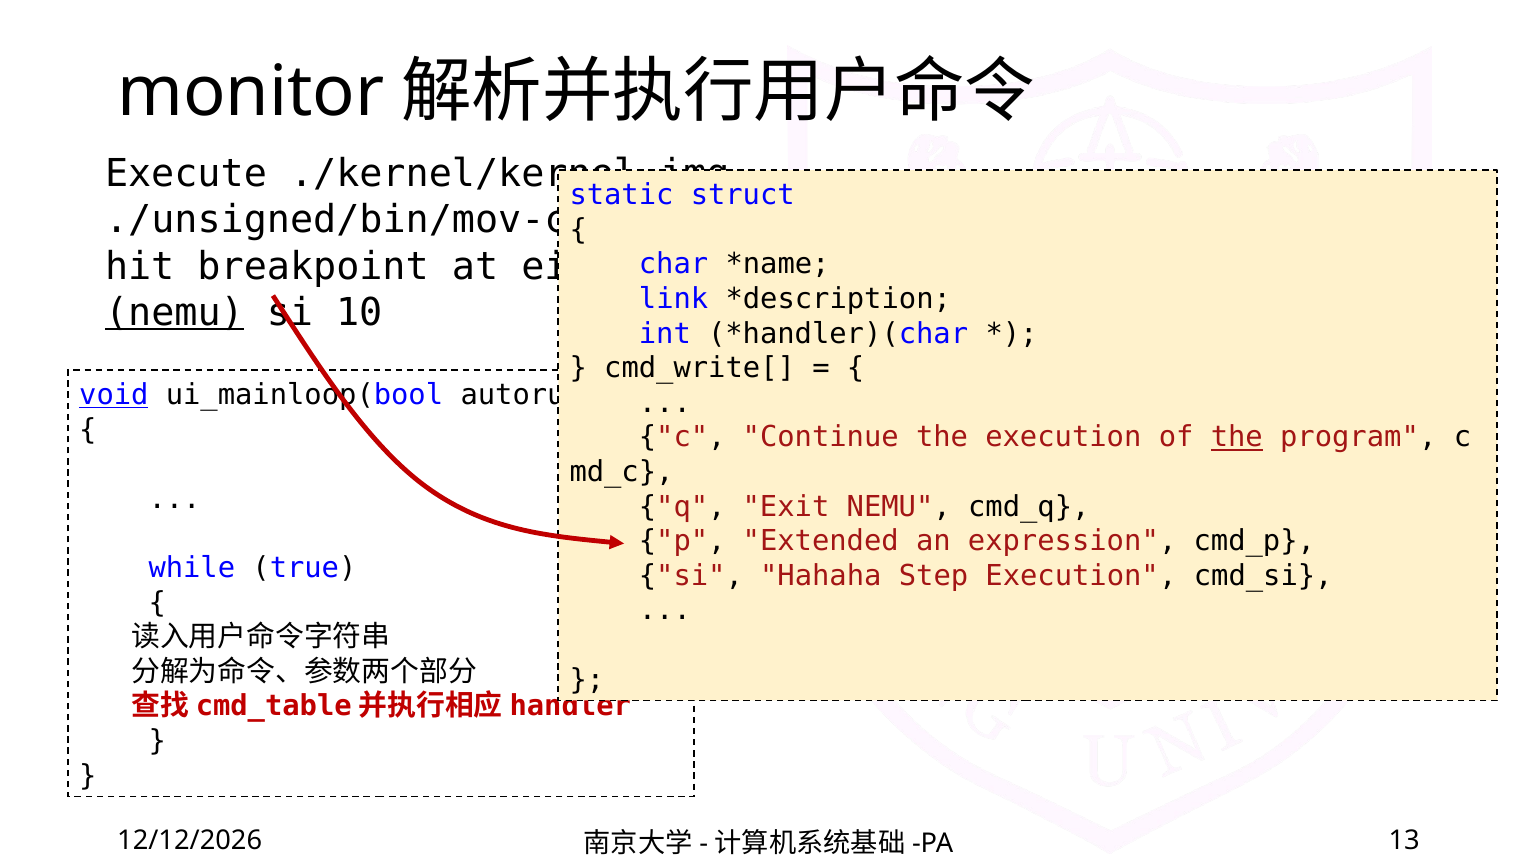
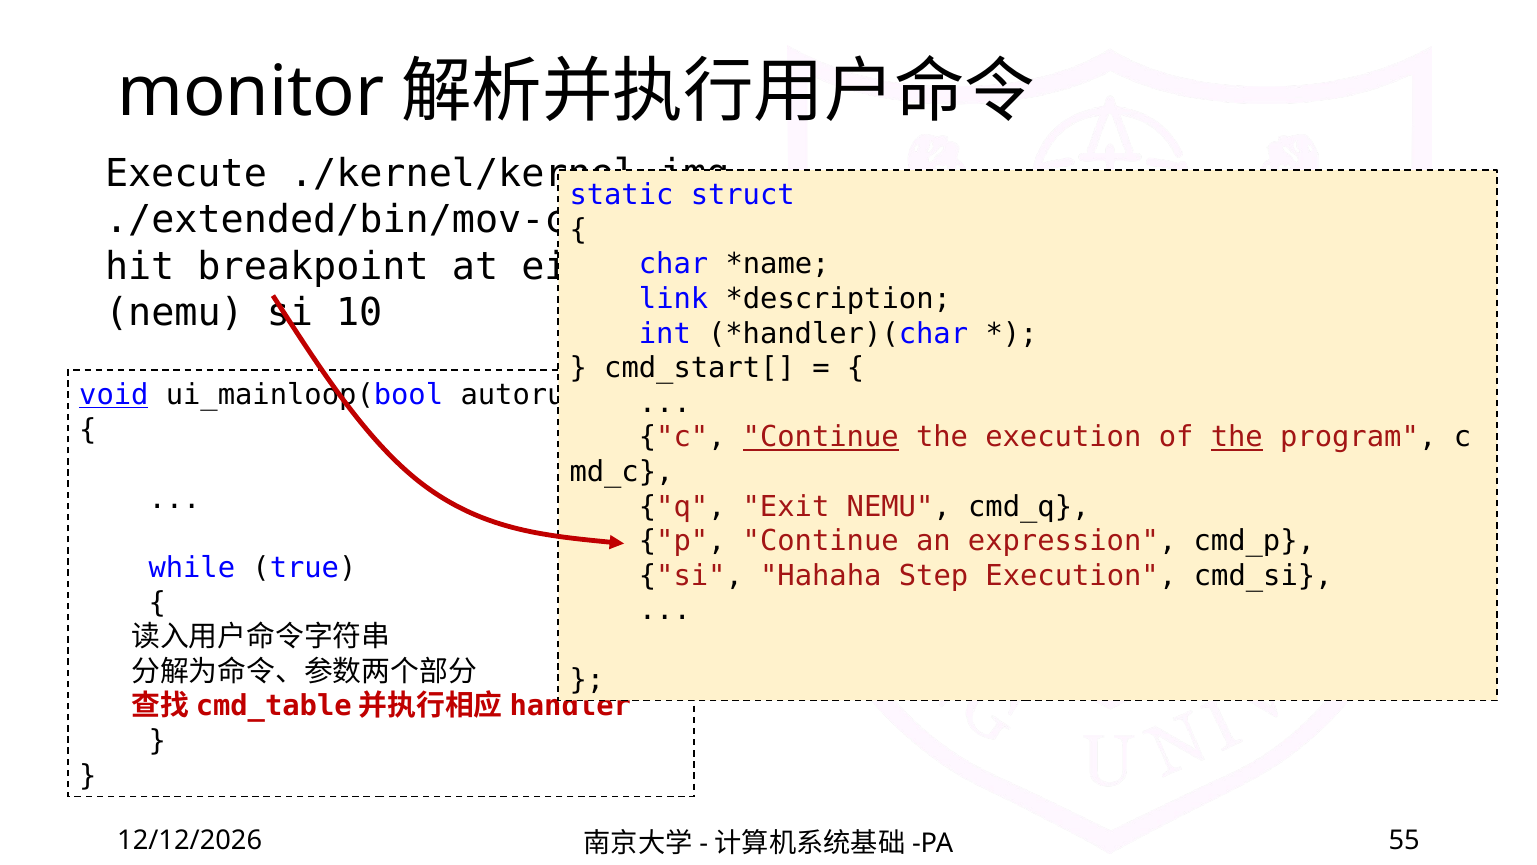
./unsigned/bin/mov-c: ./unsigned/bin/mov-c -> ./extended/bin/mov-c (336, 220)
nemu underline: present -> none (174, 312)
cmd_write[: cmd_write[ -> cmd_start[ (700, 368)
Continue underline: none -> present (821, 437)
p Extended: Extended -> Continue (821, 541)
13: 13 -> 55 (1404, 841)
